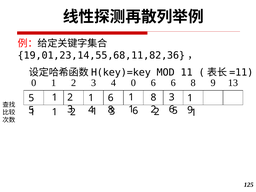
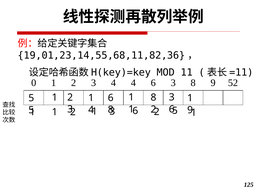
4 0: 0 -> 4 (133, 83)
6 6: 6 -> 3 (173, 83)
13: 13 -> 52 (233, 83)
